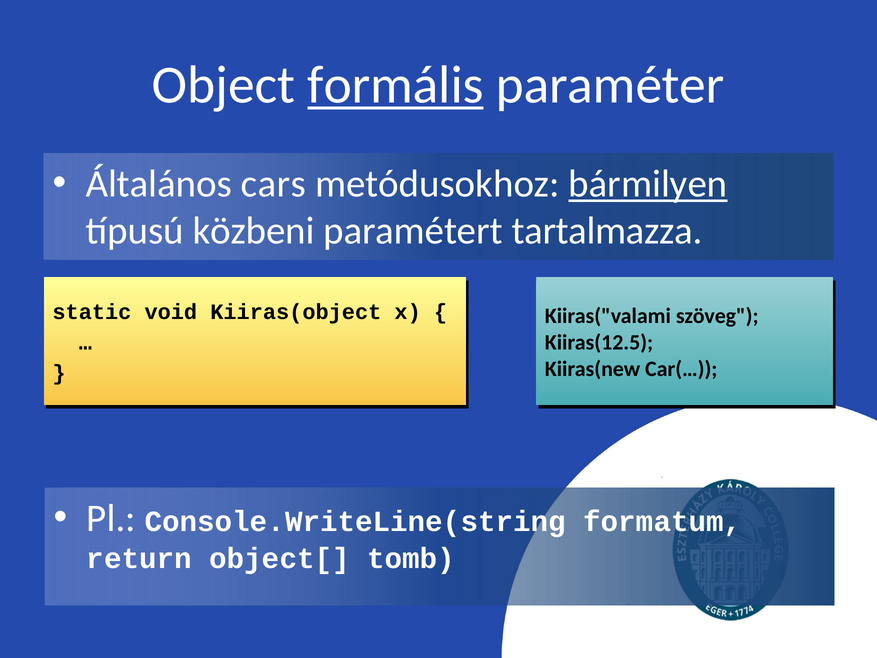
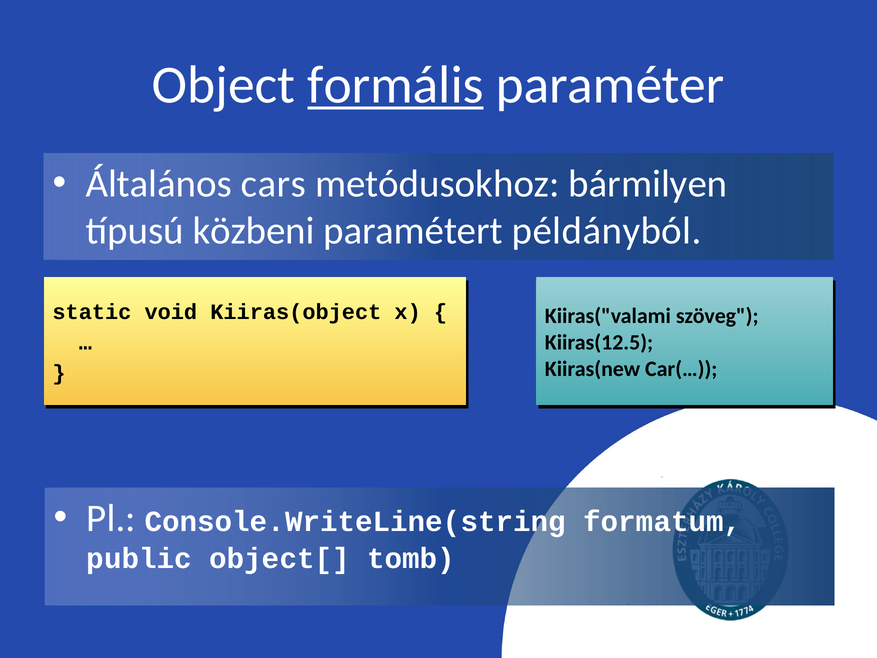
bármilyen underline: present -> none (648, 184)
tartalmazza: tartalmazza -> példányból (607, 231)
return: return -> public (139, 559)
